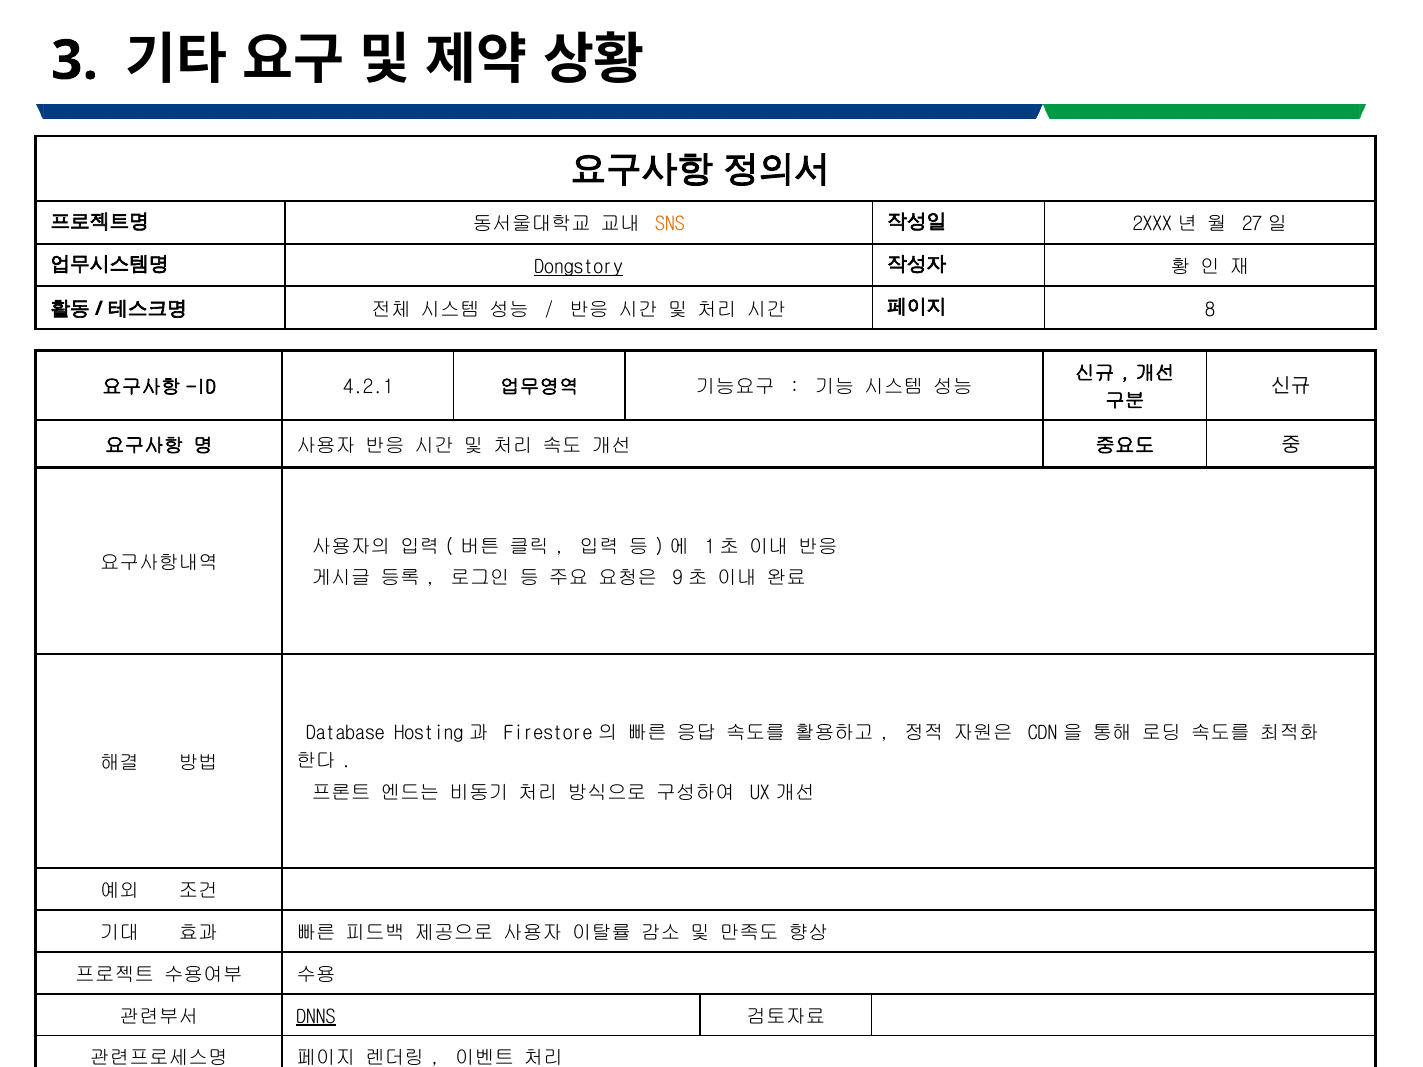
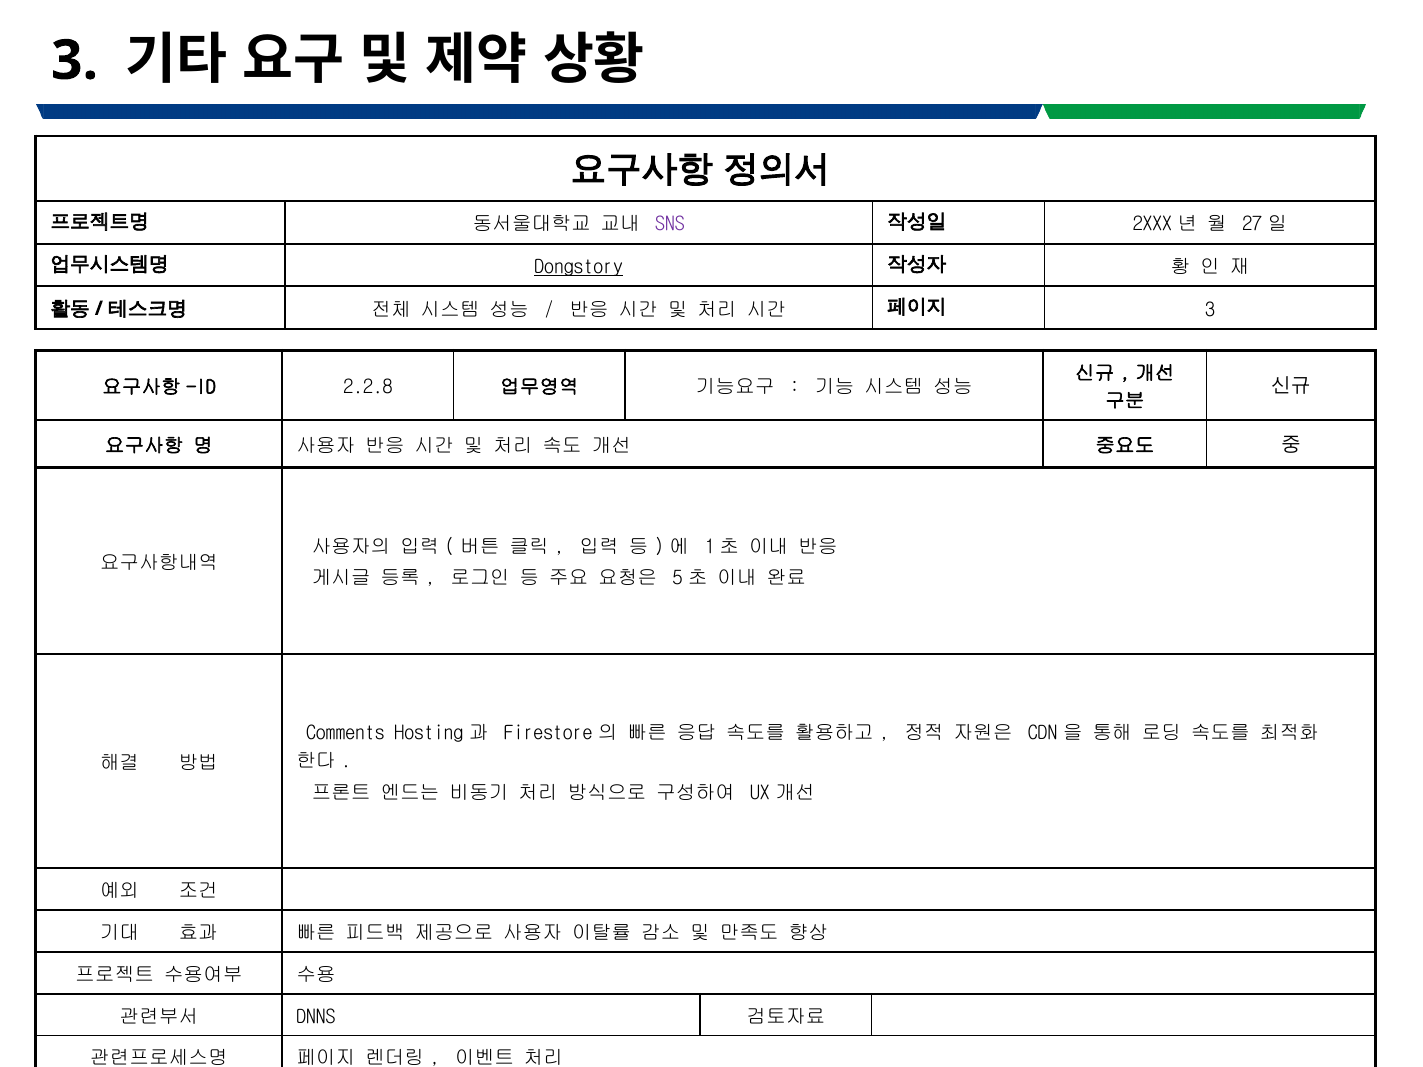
SNS colour: orange -> purple (670, 224)
8: 8 -> 3 (1210, 310)
4.2.1: 4.2.1 -> 2.2.8 (368, 387)
9: 9 -> 5 (677, 579)
Database: Database -> Comments (345, 733)
DNNS underline: present -> none (316, 1017)
